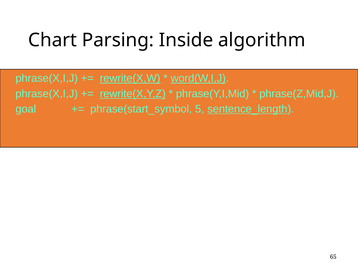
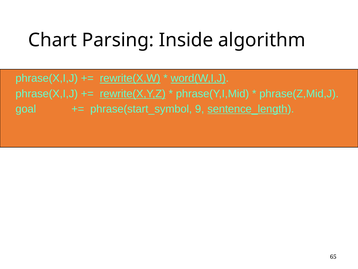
5: 5 -> 9 (200, 109)
